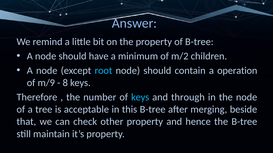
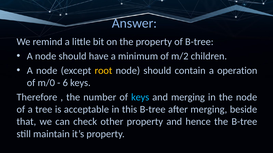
root colour: light blue -> yellow (103, 71)
m/9: m/9 -> m/0 (46, 83)
8: 8 -> 6 (65, 83)
and through: through -> merging (188, 97)
